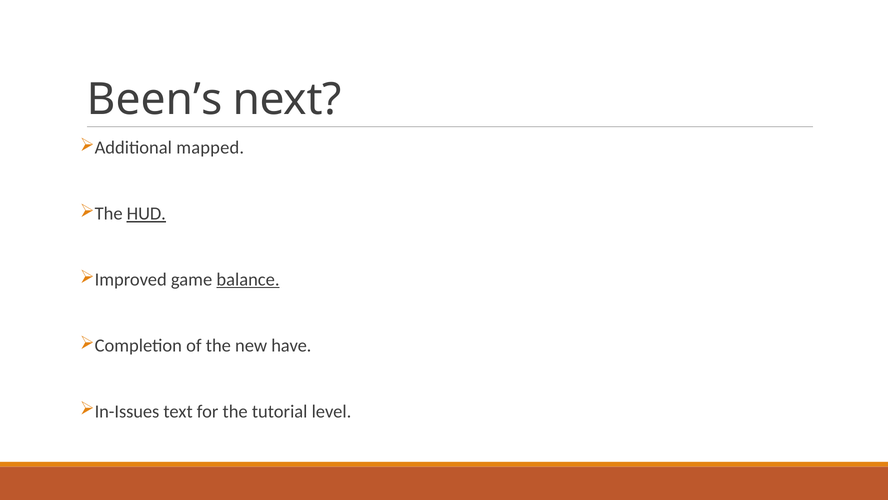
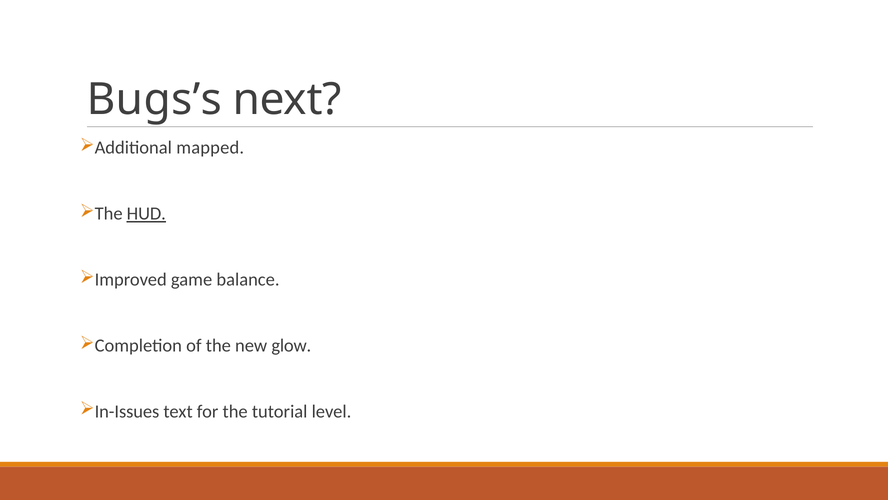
Been’s: Been’s -> Bugs’s (154, 99)
balance underline: present -> none (248, 279)
have: have -> glow (291, 345)
